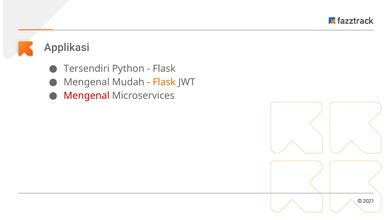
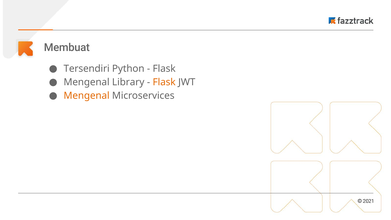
Applikasi: Applikasi -> Membuat (67, 48)
Mudah: Mudah -> Library (128, 82)
Mengenal colour: red -> orange (87, 96)
